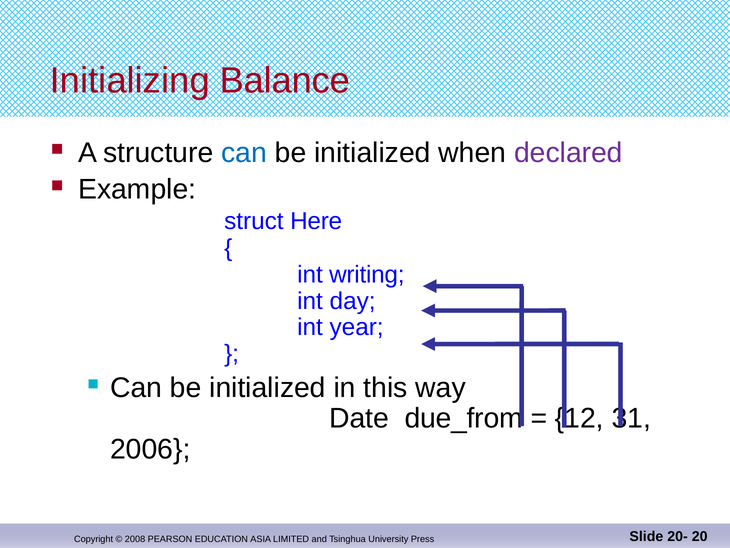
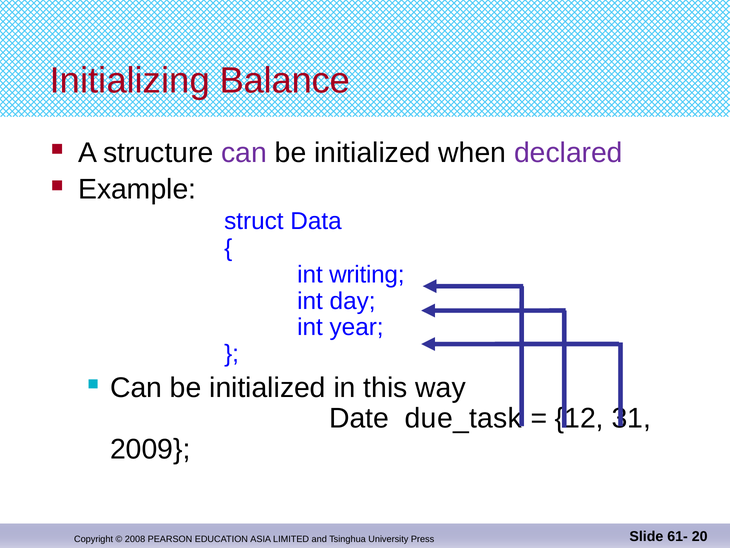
can colour: blue -> purple (244, 153)
Here: Here -> Data (316, 221)
due_from: due_from -> due_task (464, 418)
2006: 2006 -> 2009 (150, 449)
20-: 20- -> 61- (678, 536)
